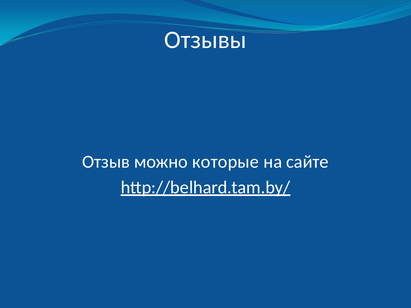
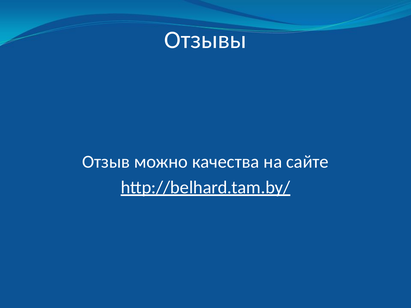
которые: которые -> качества (226, 162)
